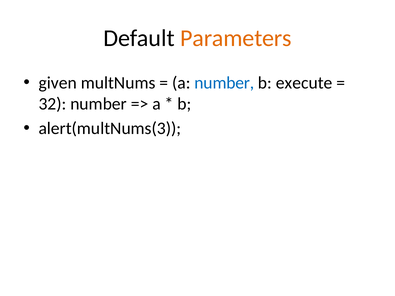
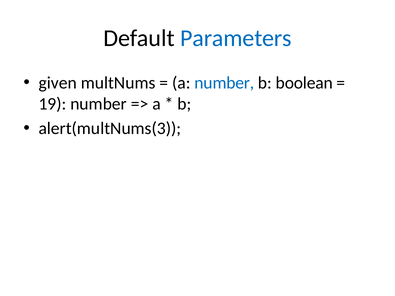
Parameters colour: orange -> blue (236, 38)
execute: execute -> boolean (304, 83)
32: 32 -> 19 (52, 104)
